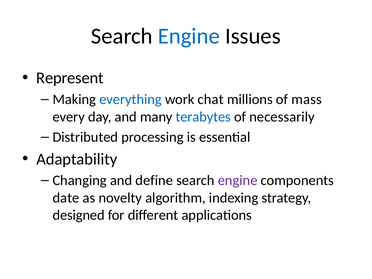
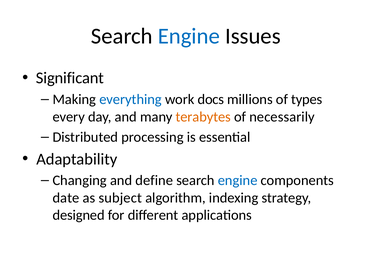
Represent: Represent -> Significant (70, 78)
chat: chat -> docs (211, 99)
mass: mass -> types (307, 99)
terabytes colour: blue -> orange (203, 117)
engine colour: purple -> blue (238, 180)
novelty: novelty -> subject (120, 198)
